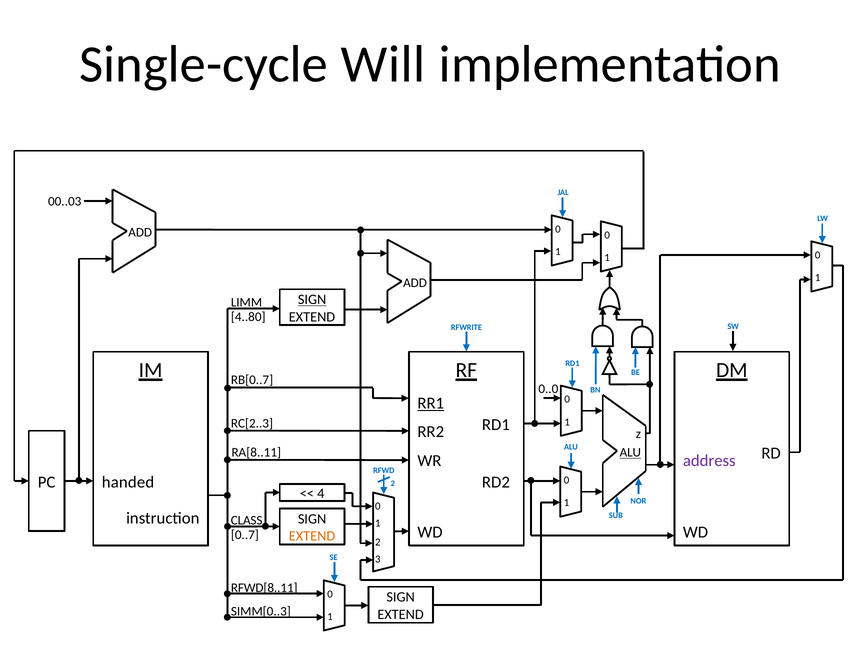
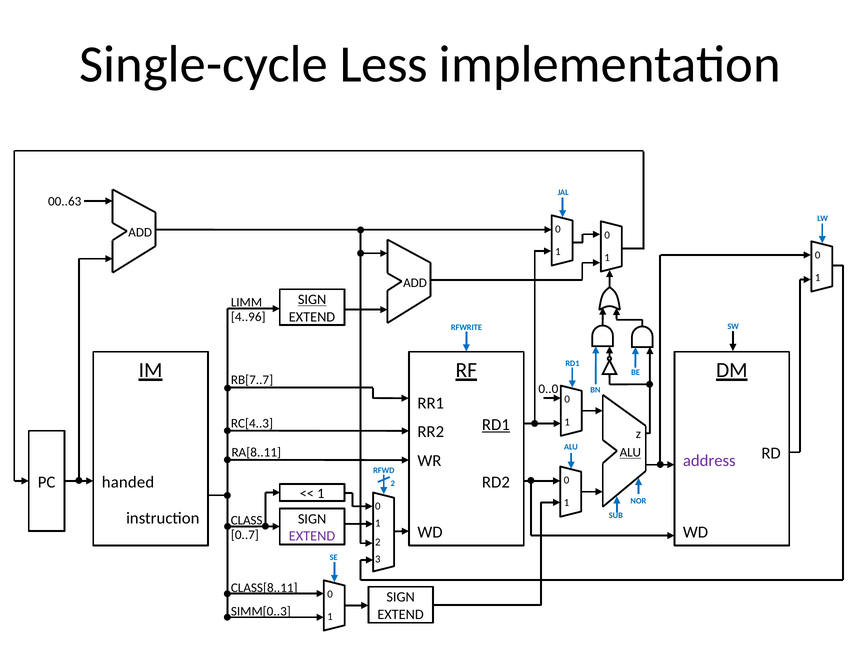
Will: Will -> Less (384, 64)
00..03: 00..03 -> 00..63 (65, 202)
4..80: 4..80 -> 4..96 (248, 317)
RB[0..7: RB[0..7 -> RB[7..7 (252, 380)
RR1 underline: present -> none (431, 403)
RC[2..3: RC[2..3 -> RC[4..3 (252, 423)
RD1 underline: none -> present (496, 424)
4: 4 -> 1 (321, 493)
EXTEND colour: orange -> purple (312, 536)
RFWD[8..11: RFWD[8..11 -> CLASS[8..11 (264, 587)
